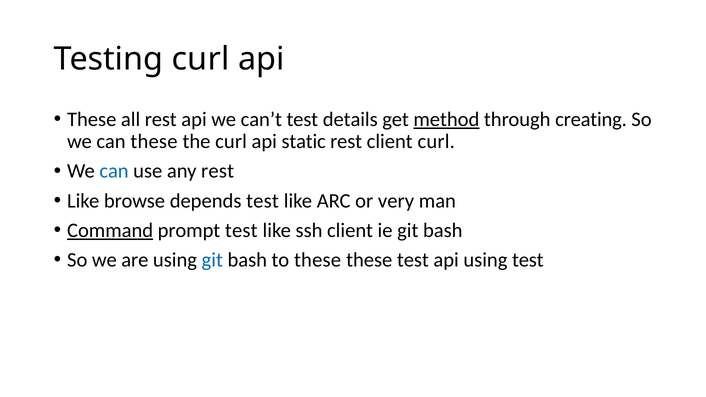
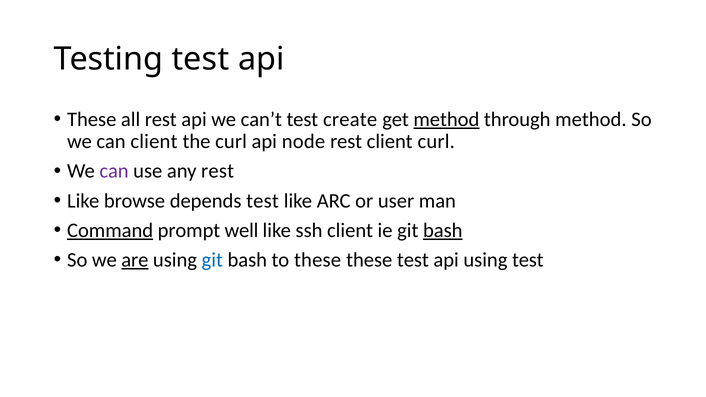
Testing curl: curl -> test (200, 59)
details: details -> create (350, 119)
through creating: creating -> method (591, 119)
can these: these -> client (154, 142)
static: static -> node (303, 142)
can colour: blue -> purple (114, 171)
very: very -> user (396, 201)
prompt test: test -> well (241, 230)
bash underline: none -> present (443, 230)
are underline: none -> present (135, 260)
